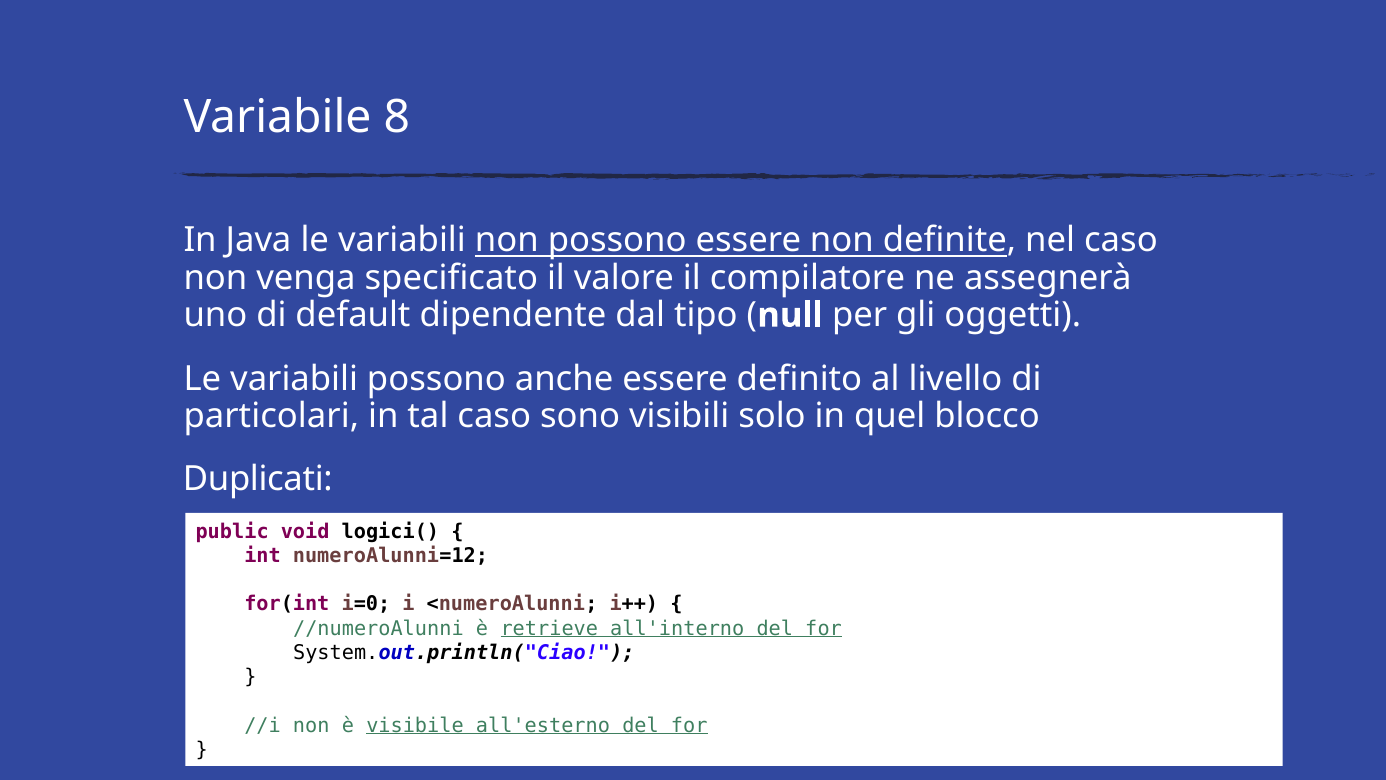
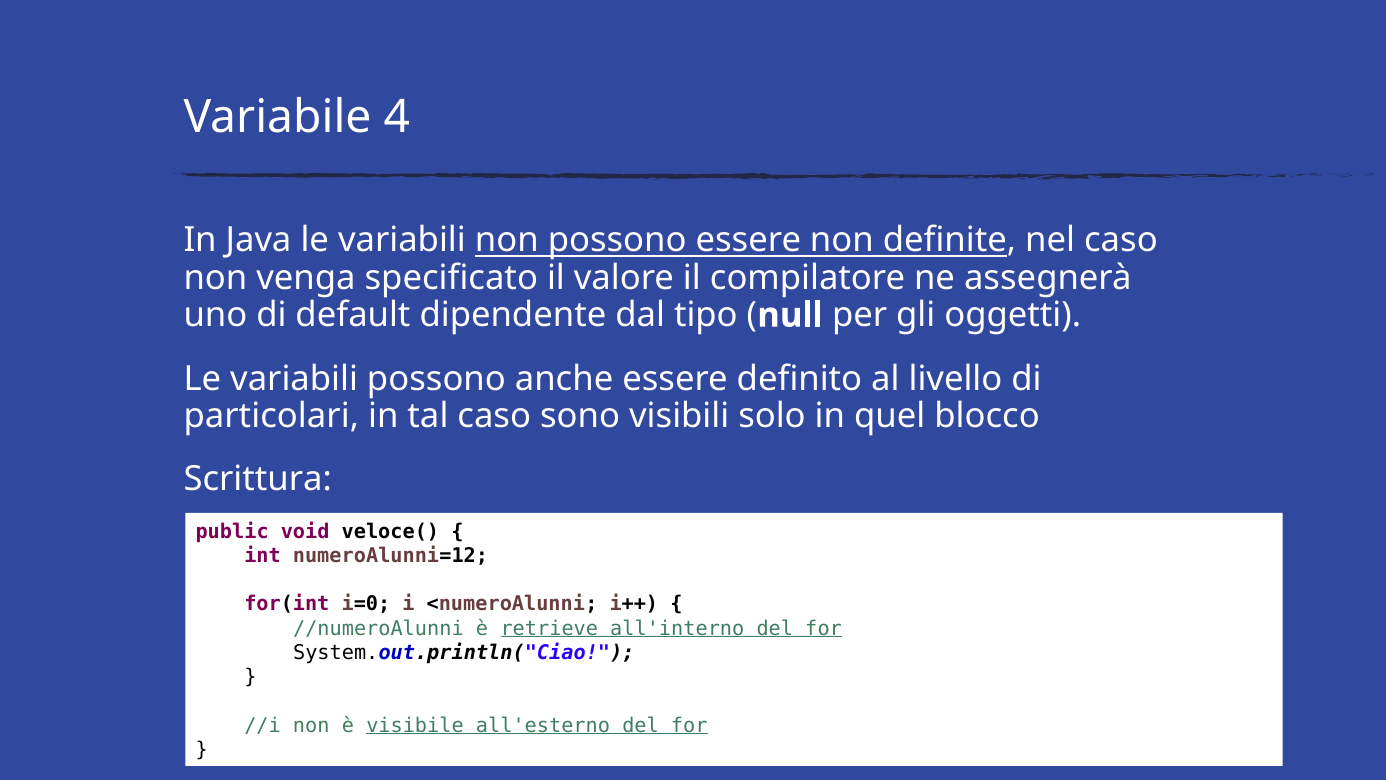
8: 8 -> 4 (397, 117)
Duplicati: Duplicati -> Scrittura (258, 479)
logici(: logici( -> veloce( (390, 531)
